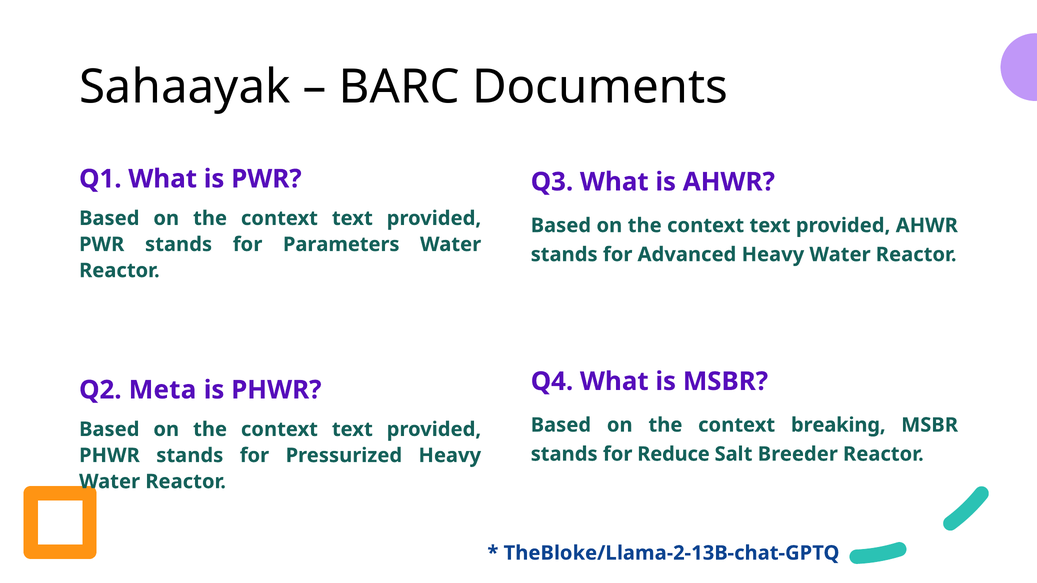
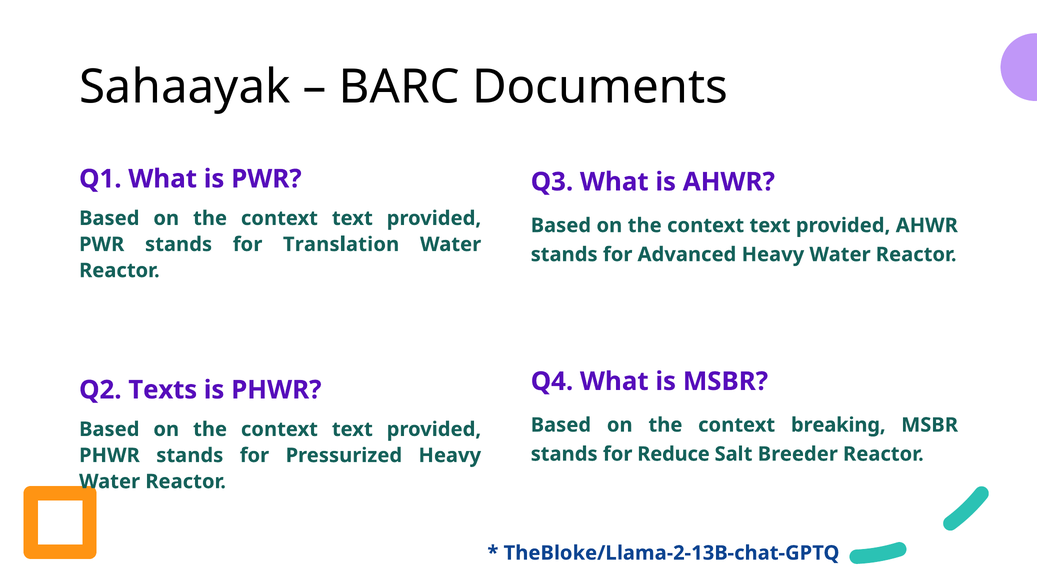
Parameters: Parameters -> Translation (341, 245)
Meta: Meta -> Texts (163, 390)
